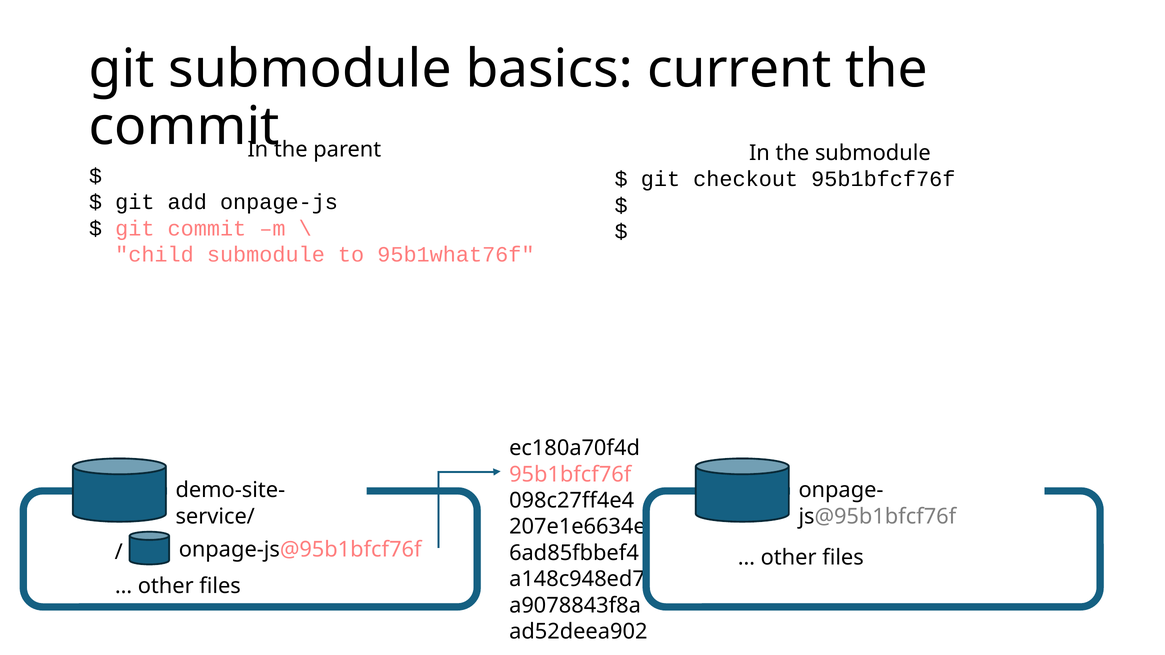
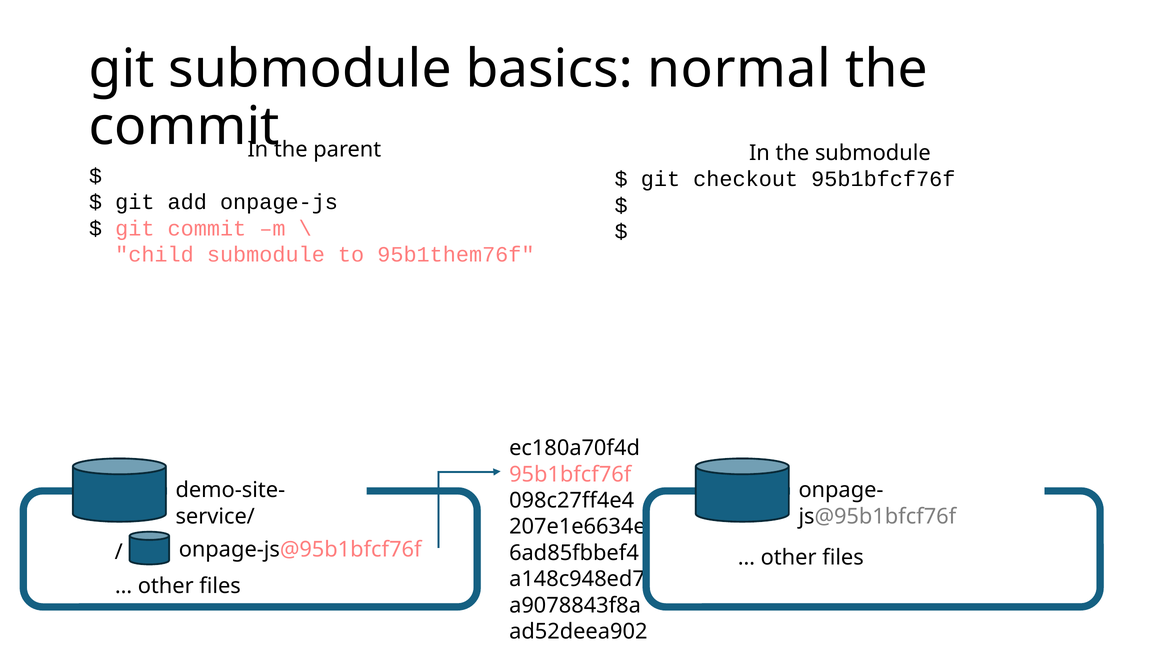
current: current -> normal (739, 69)
95b1what76f: 95b1what76f -> 95b1them76f (456, 255)
